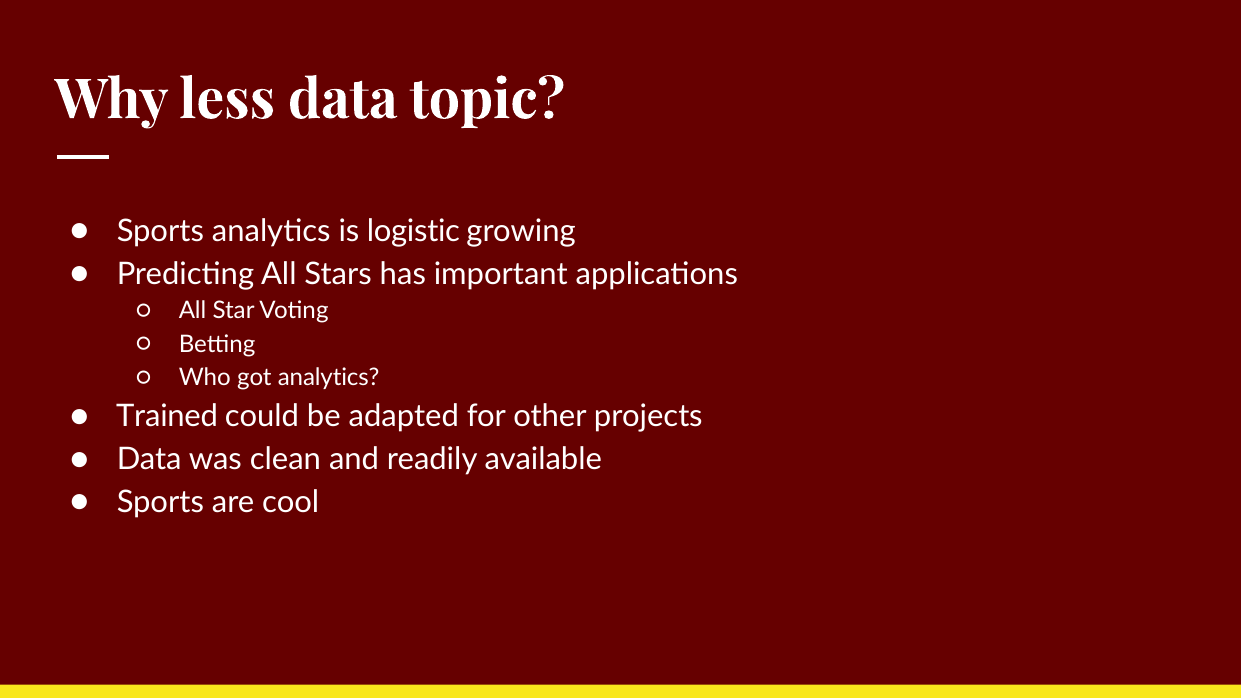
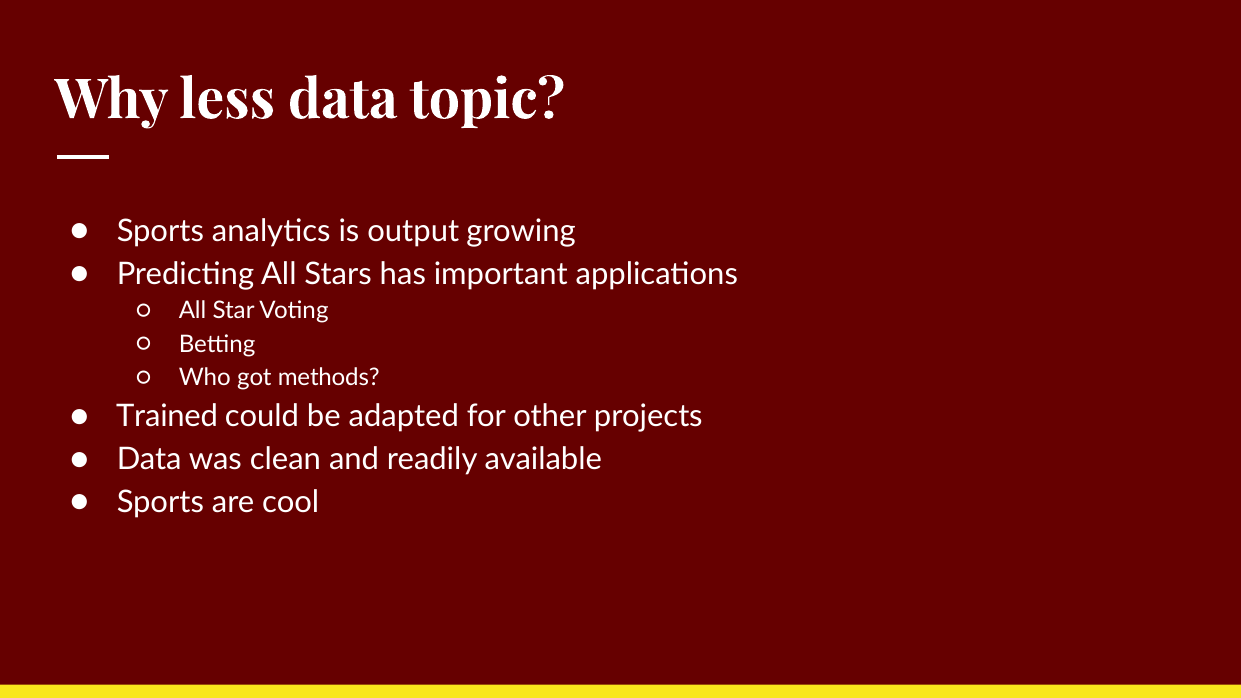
logistic: logistic -> output (413, 231)
got analytics: analytics -> methods (329, 377)
